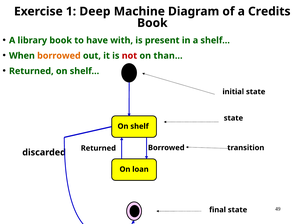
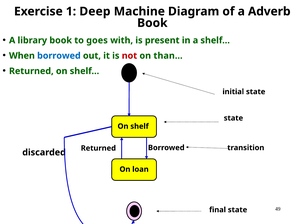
Credits: Credits -> Adverb (269, 11)
have: have -> goes (97, 40)
borrowed colour: orange -> blue (59, 56)
